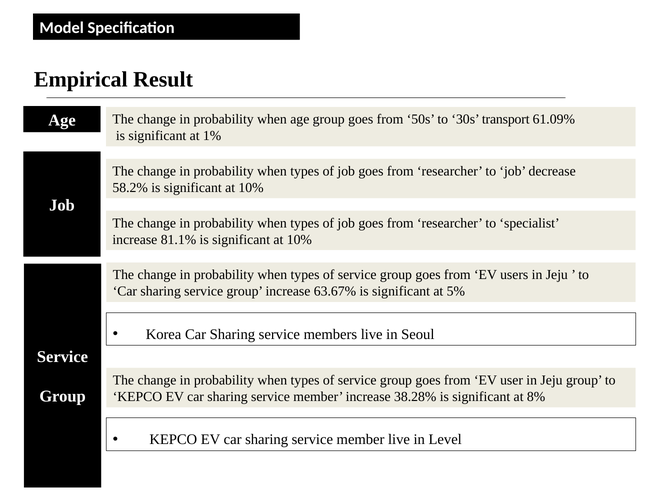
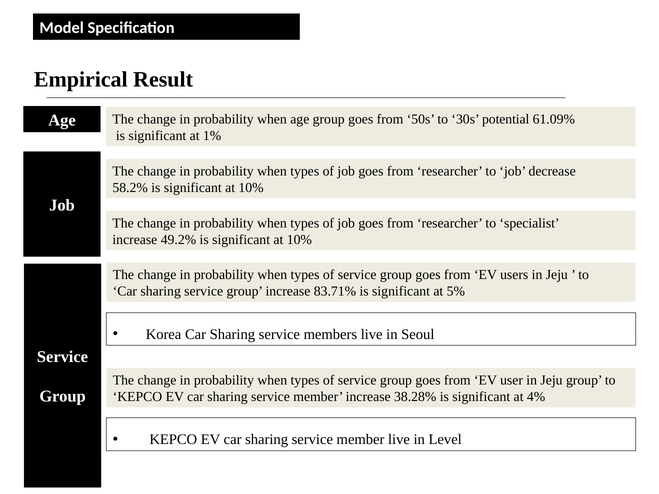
transport: transport -> potential (506, 119)
81.1%: 81.1% -> 49.2% (178, 240)
63.67%: 63.67% -> 83.71% (335, 292)
8%: 8% -> 4% (536, 397)
